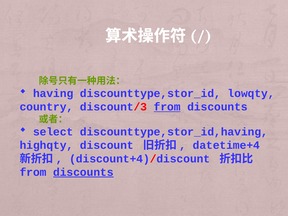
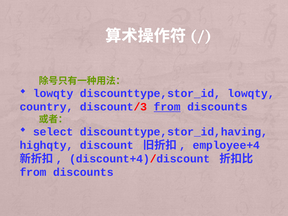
having: having -> lowqty (53, 93)
datetime+4: datetime+4 -> employee+4 (226, 145)
discounts underline: present -> none (83, 172)
